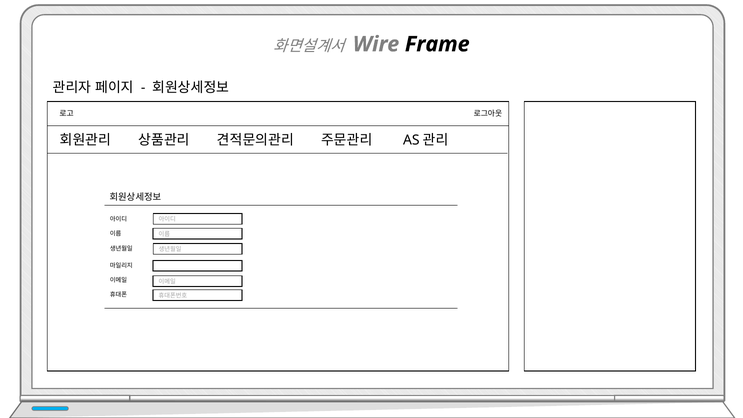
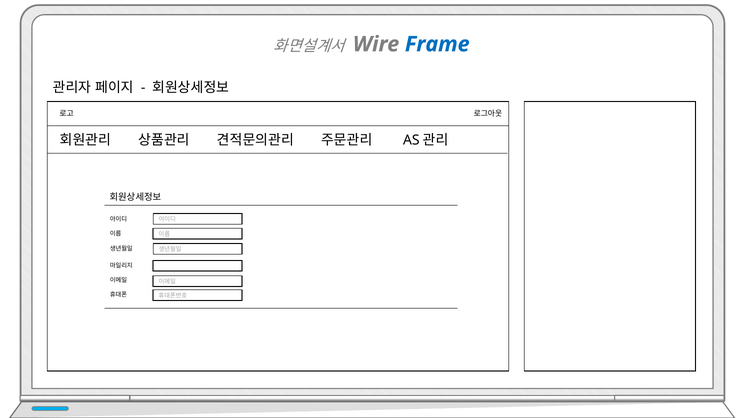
Frame colour: black -> blue (437, 44)
